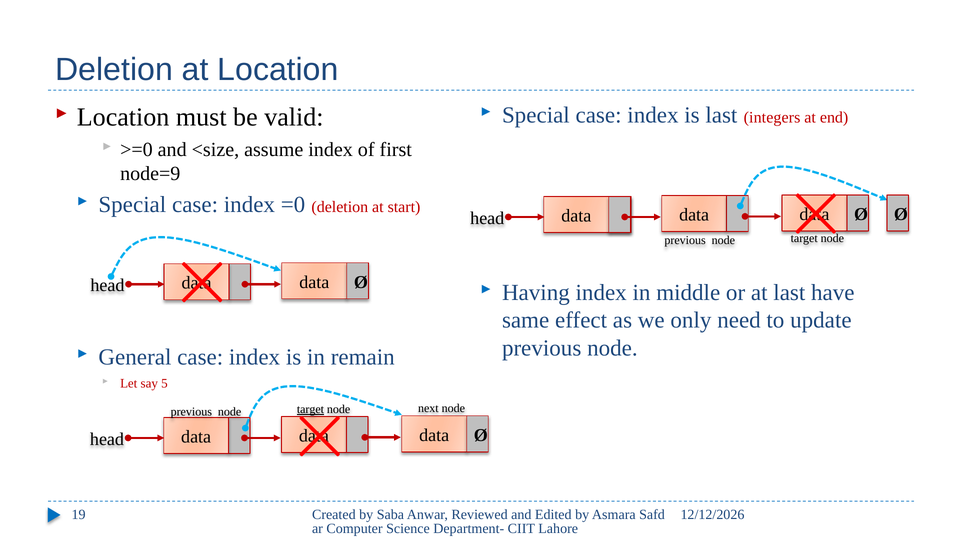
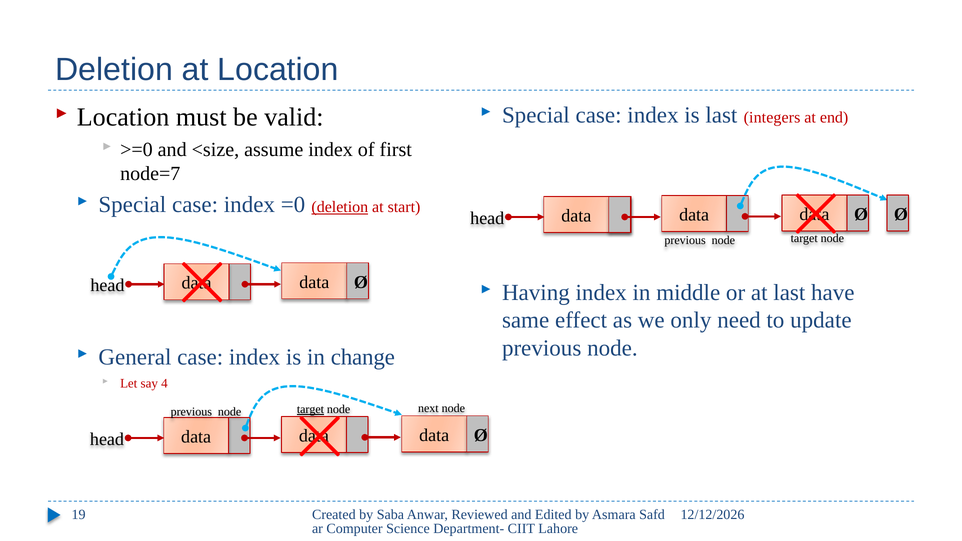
node=9: node=9 -> node=7 (150, 174)
deletion underline: none -> present (340, 207)
remain: remain -> change (363, 357)
5: 5 -> 4 (164, 383)
